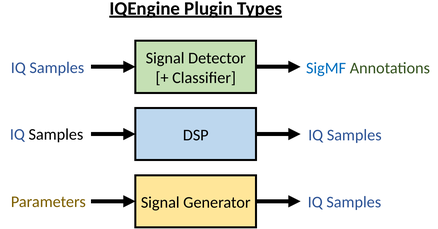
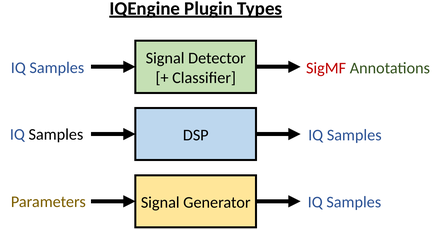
SigMF colour: blue -> red (326, 68)
